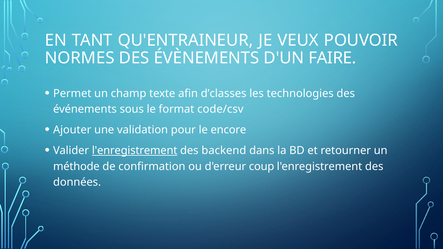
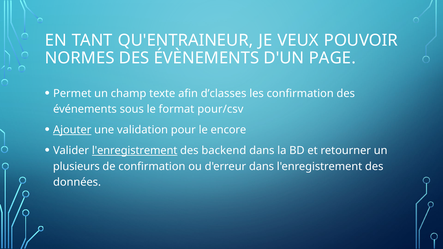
FAIRE: FAIRE -> PAGE (332, 58)
les technologies: technologies -> confirmation (300, 93)
code/csv: code/csv -> pour/csv (220, 109)
Ajouter underline: none -> present (72, 130)
méthode: méthode -> plusieurs (76, 166)
d'erreur coup: coup -> dans (262, 166)
